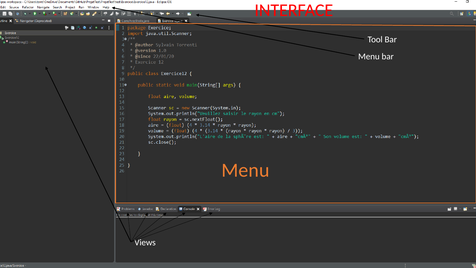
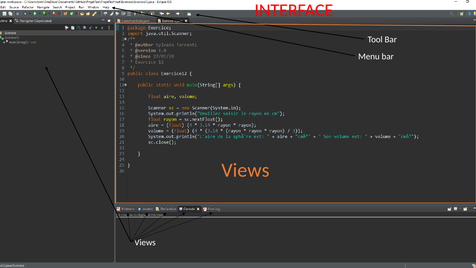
Menu: Menu -> Views (246, 170)
